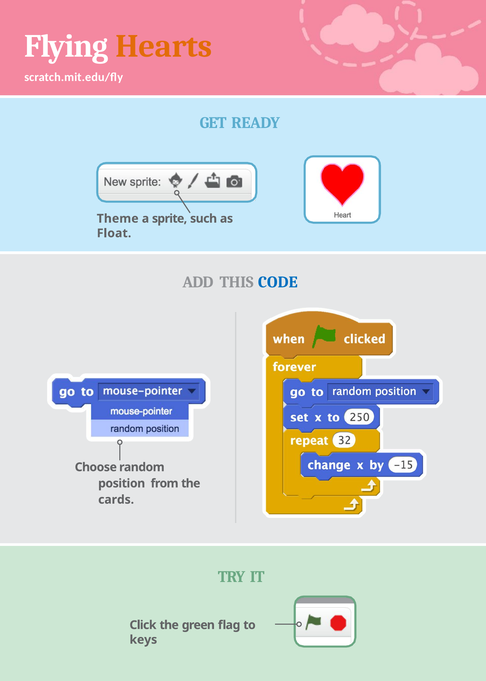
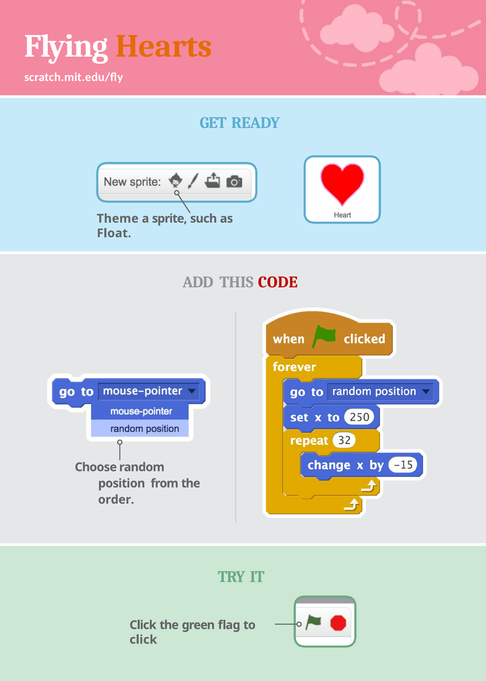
CODE colour: blue -> red (278, 282)
cards: cards -> order (116, 499)
keys: keys -> click (143, 639)
